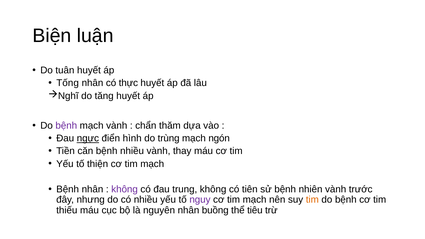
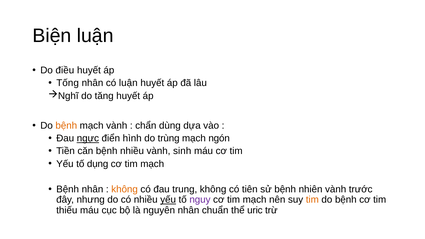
tuân: tuân -> điều (65, 70)
có thực: thực -> luận (128, 83)
bệnh colour: purple -> orange (66, 126)
thăm: thăm -> dùng (170, 126)
thay: thay -> sinh (182, 151)
thiện: thiện -> dụng (98, 164)
không colour: purple -> orange (125, 189)
yếu underline: none -> present (168, 200)
buồng: buồng -> chuẩn (215, 210)
tiêu: tiêu -> uric (255, 210)
